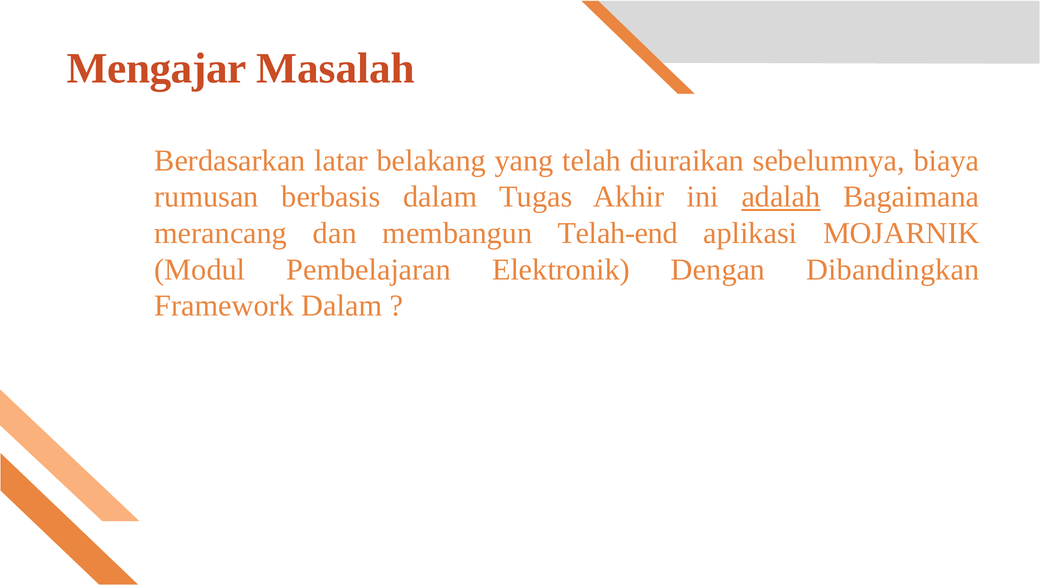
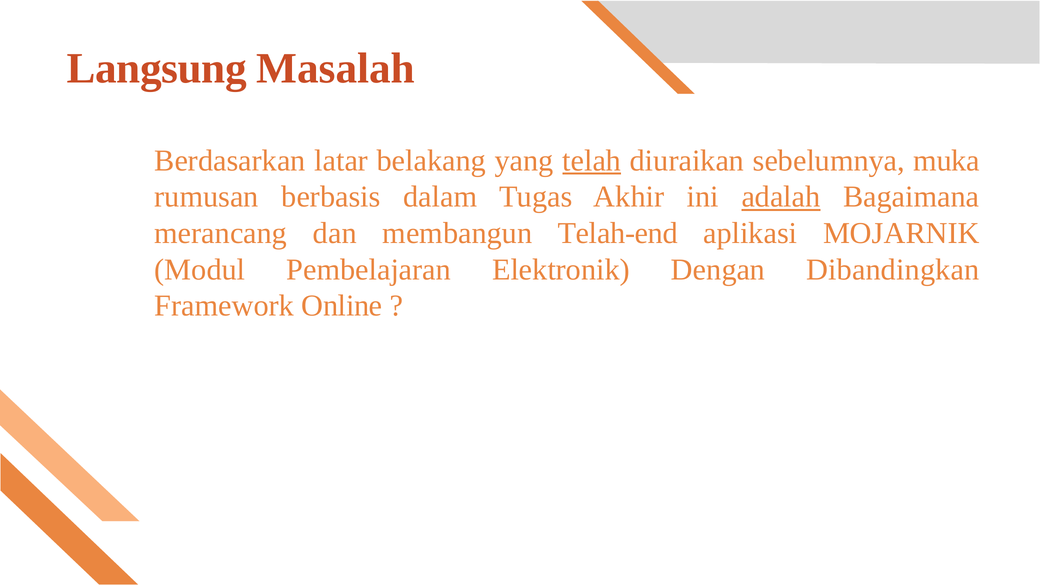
Mengajar: Mengajar -> Langsung (157, 68)
telah underline: none -> present (592, 161)
biaya: biaya -> muka (946, 161)
Framework Dalam: Dalam -> Online (342, 306)
